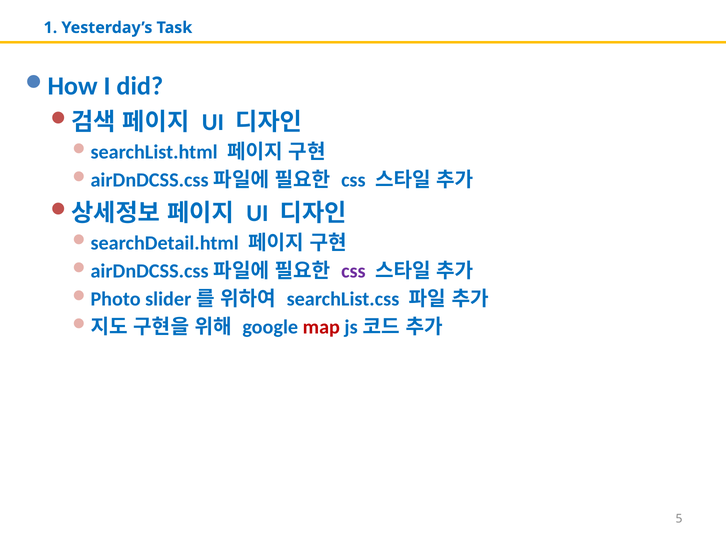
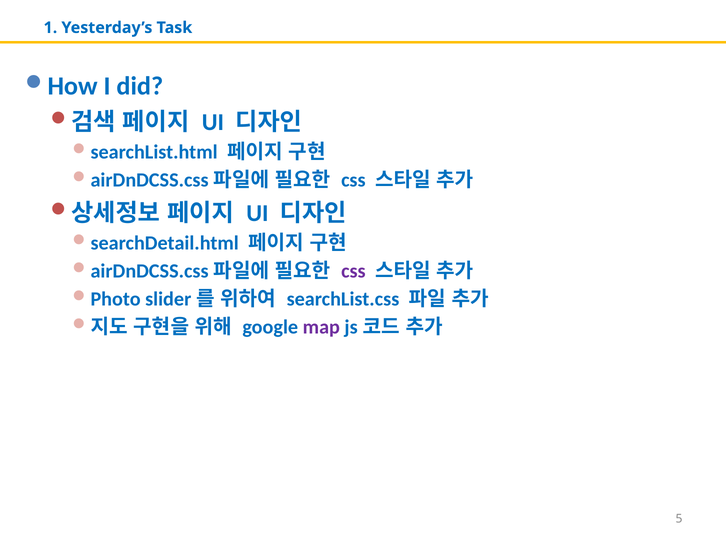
map colour: red -> purple (321, 327)
